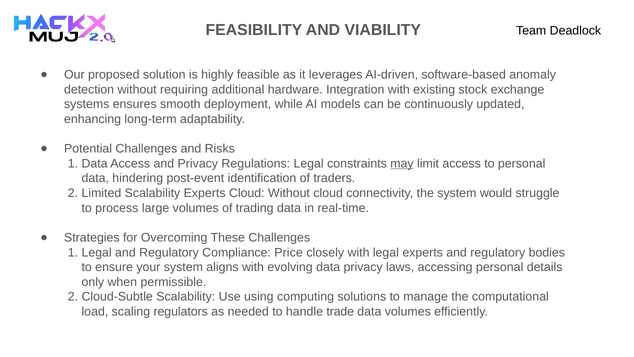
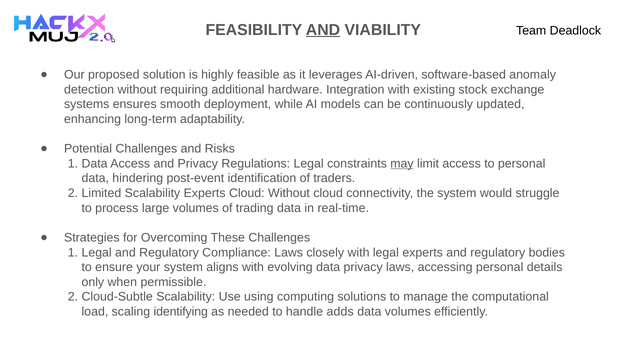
AND underline: none -> present (323, 30)
Compliance Price: Price -> Laws (289, 252)
regulators: regulators -> identifying (181, 311)
trade: trade -> adds (340, 311)
